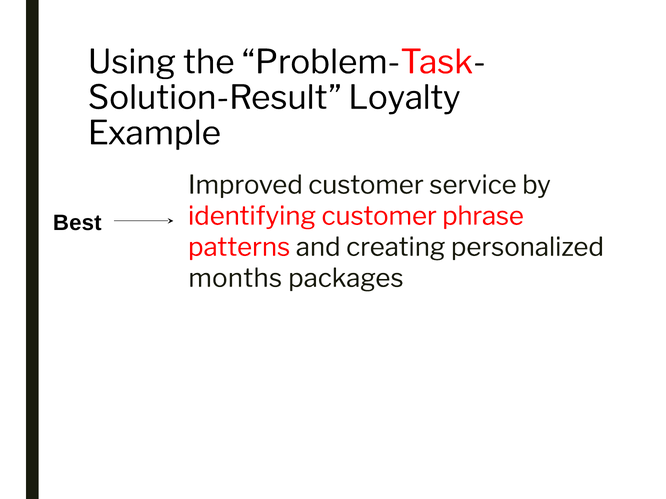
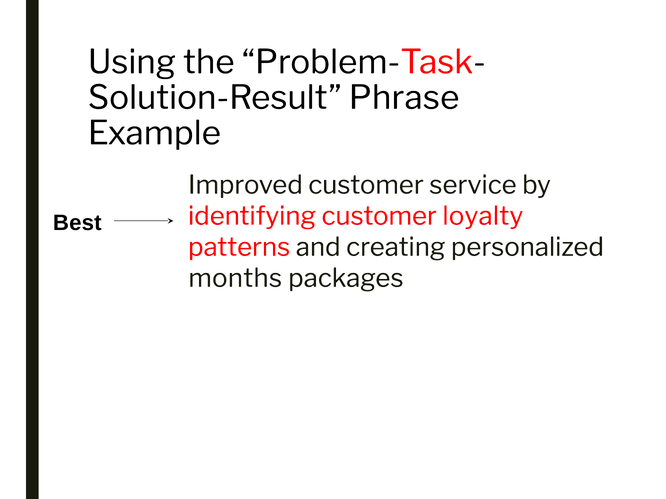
Loyalty: Loyalty -> Phrase (404, 98)
phrase: phrase -> loyalty (483, 216)
